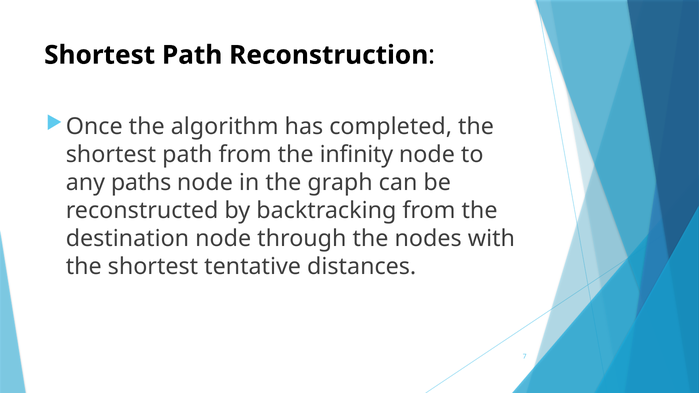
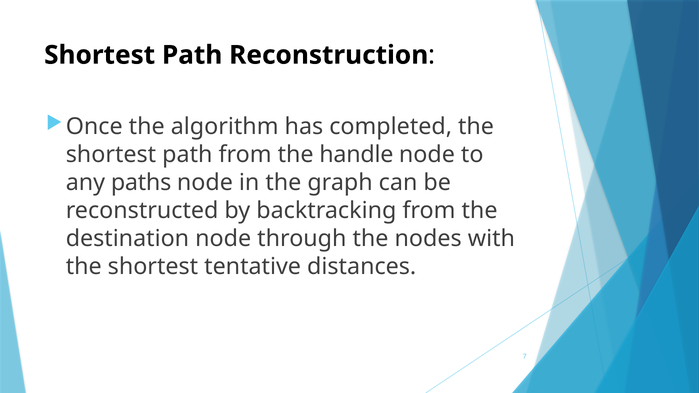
infinity: infinity -> handle (356, 155)
